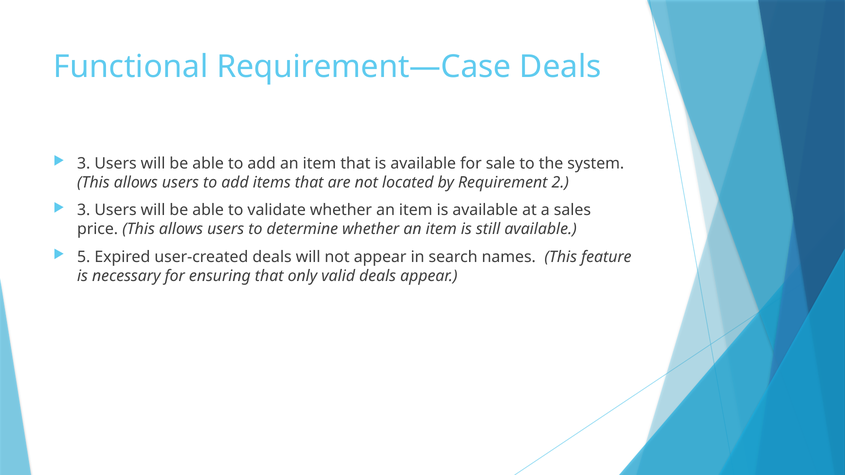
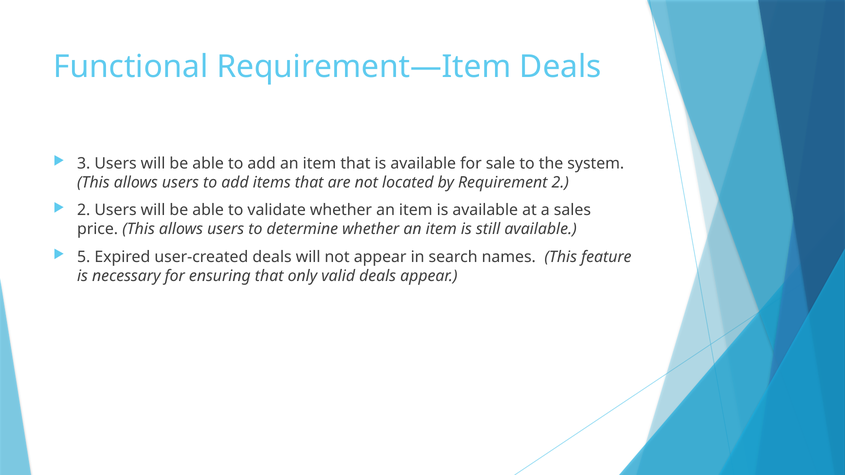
Requirement—Case: Requirement—Case -> Requirement—Item (364, 67)
3: 3 -> 2 (84, 210)
